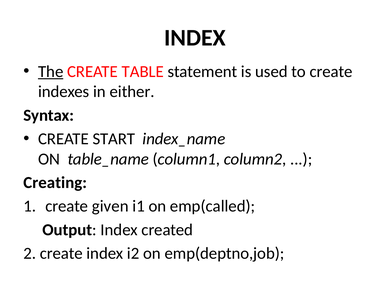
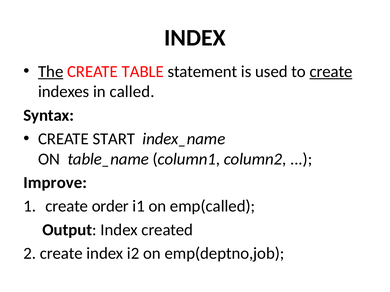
create underline: none -> present (331, 72)
either: either -> called (132, 92)
Creating: Creating -> Improve (55, 183)
given: given -> order (110, 207)
